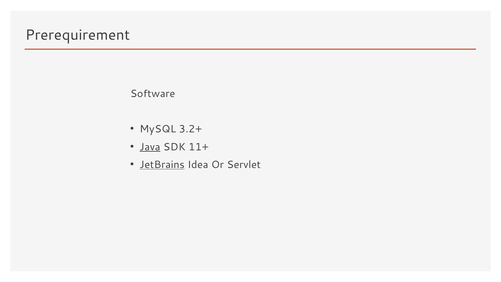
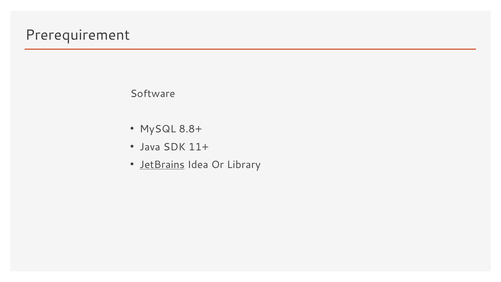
3.2+: 3.2+ -> 8.8+ (191, 129)
Java underline: present -> none (150, 147)
Servlet: Servlet -> Library (244, 165)
